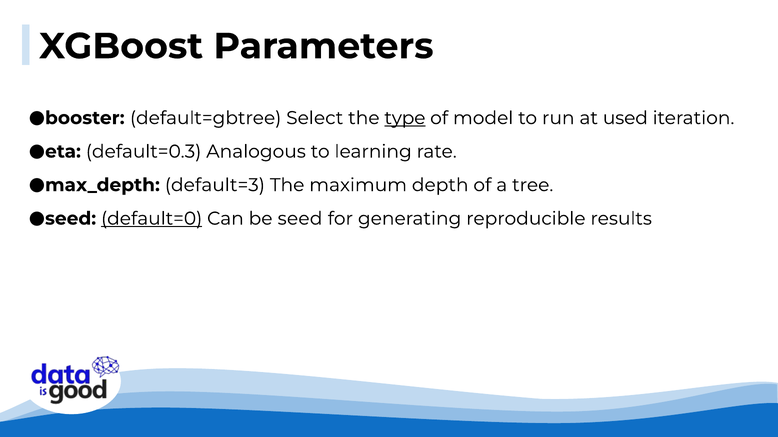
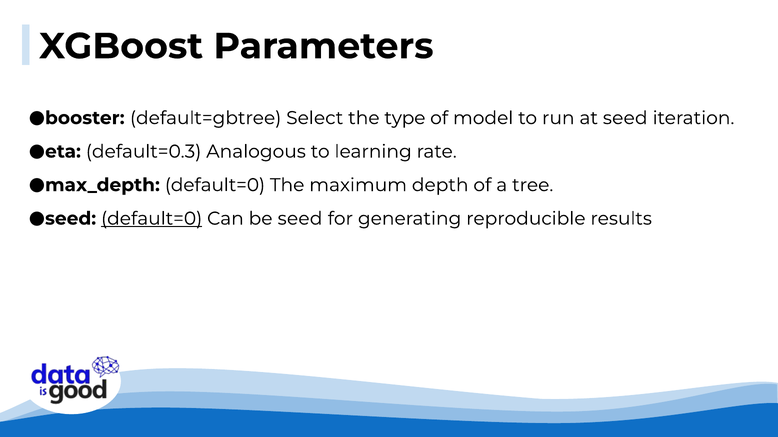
type underline: present -> none (405, 118)
at used: used -> seed (625, 118)
max_depth default=3: default=3 -> default=0 (215, 185)
